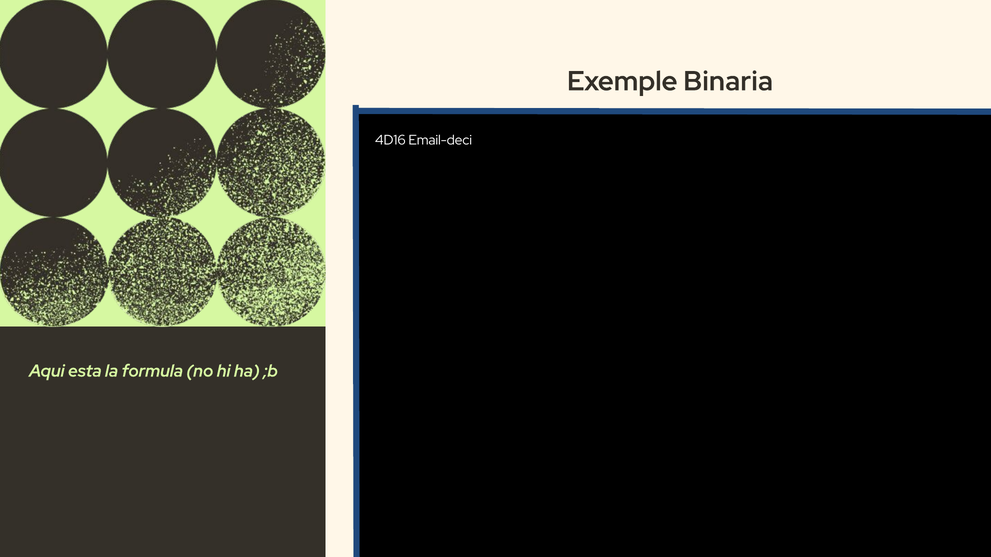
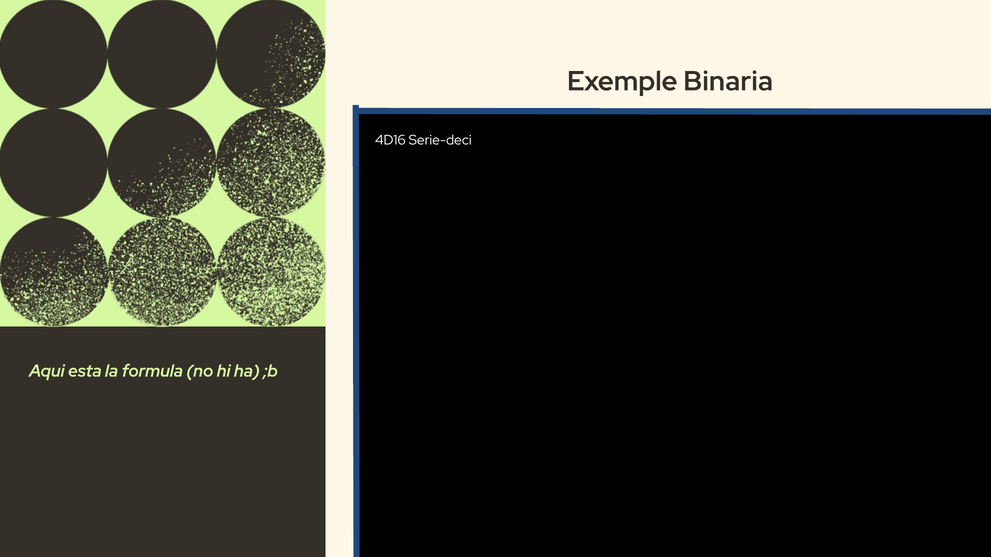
Email-deci: Email-deci -> Serie-deci (440, 140)
